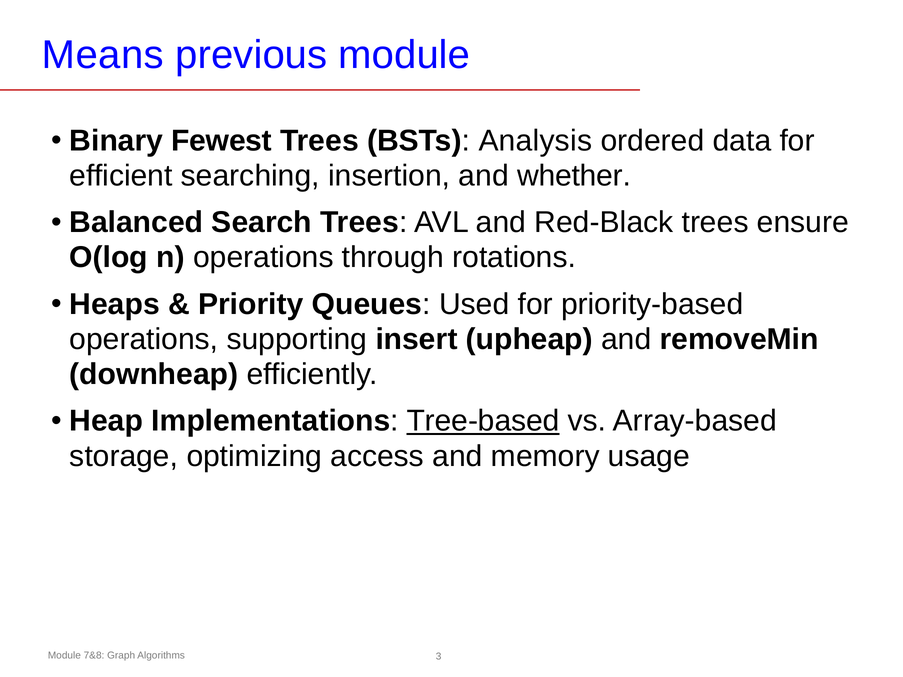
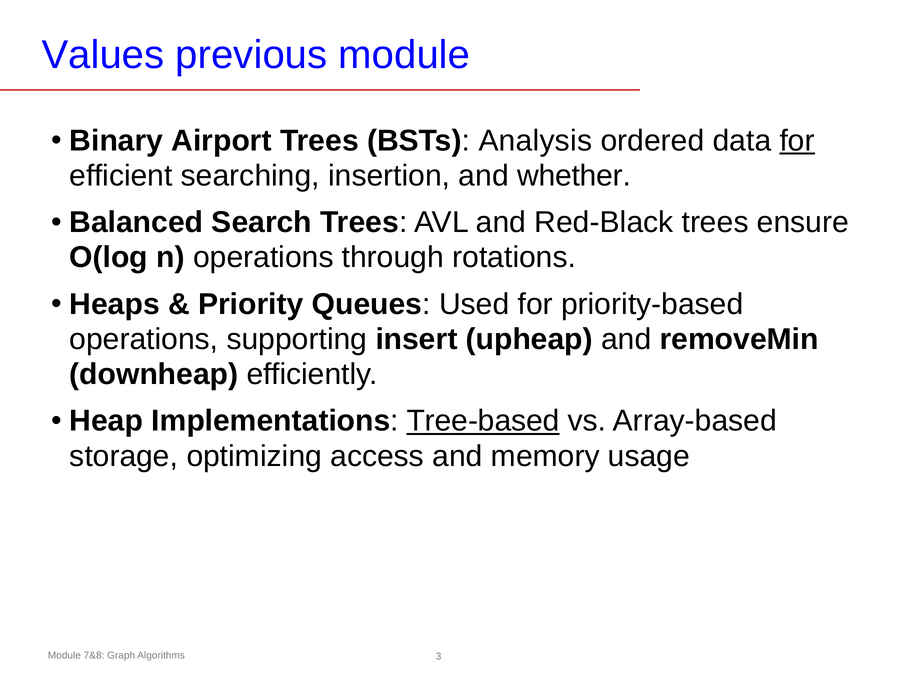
Means: Means -> Values (103, 55)
Fewest: Fewest -> Airport (222, 141)
for underline: none -> present (797, 141)
